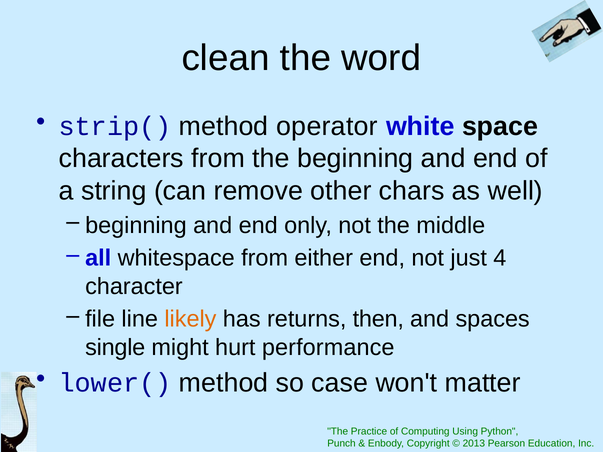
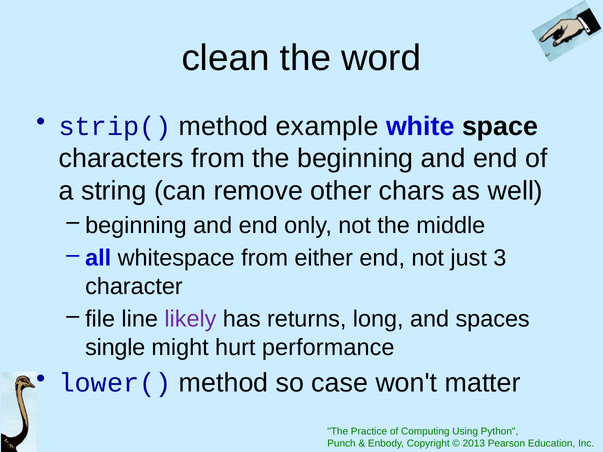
operator: operator -> example (327, 126)
4: 4 -> 3 (500, 258)
likely colour: orange -> purple (190, 319)
then: then -> long (378, 319)
